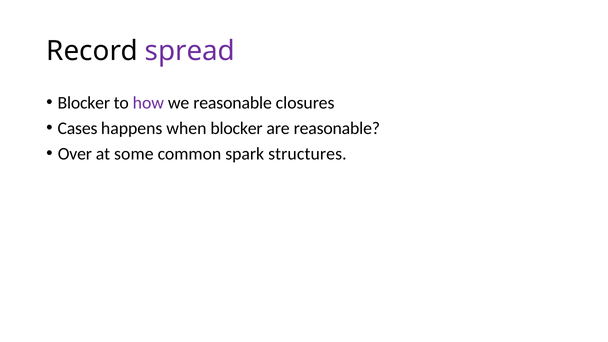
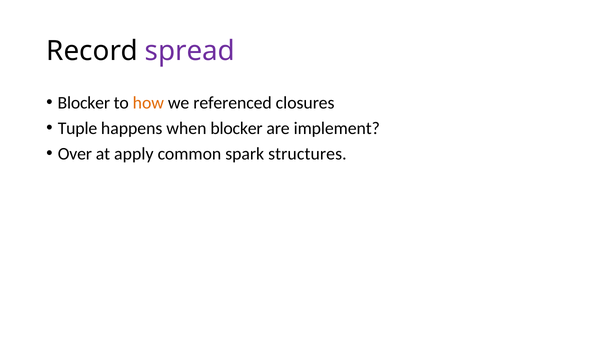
how colour: purple -> orange (148, 103)
we reasonable: reasonable -> referenced (233, 103)
Cases: Cases -> Tuple (77, 128)
are reasonable: reasonable -> implement (337, 128)
some: some -> apply (134, 154)
